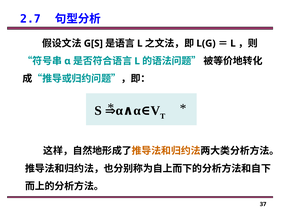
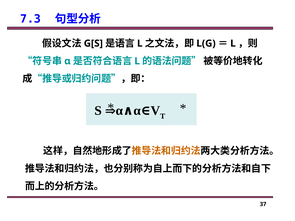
2.7: 2.7 -> 7.3 (30, 19)
